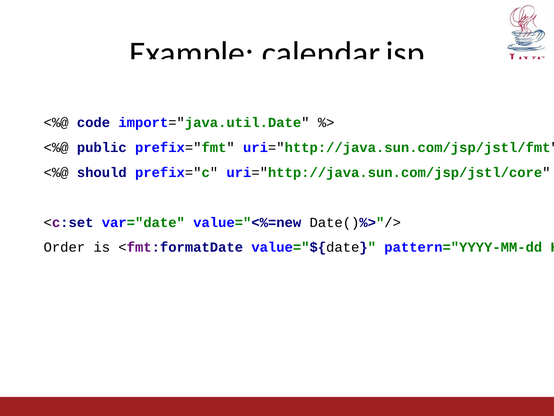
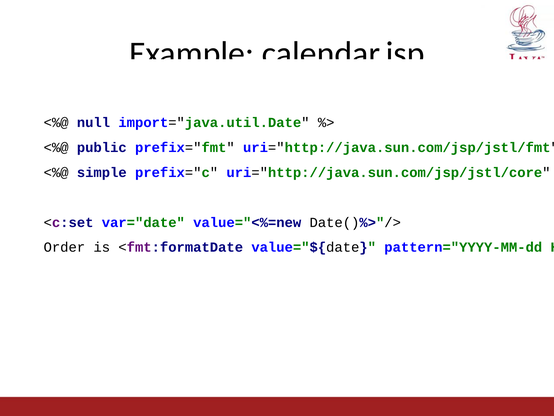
code: code -> null (93, 122)
should: should -> simple (102, 172)
